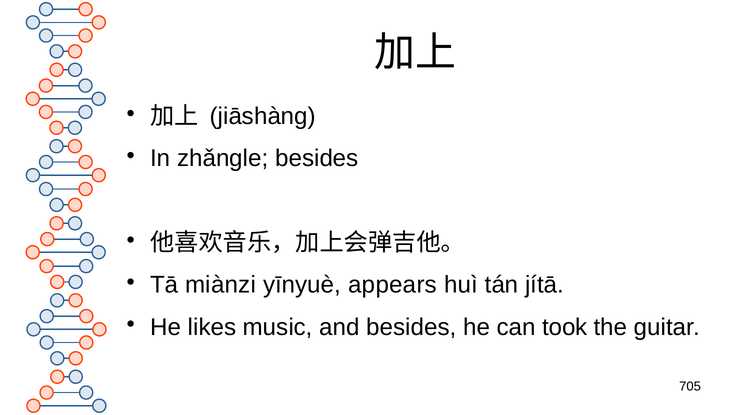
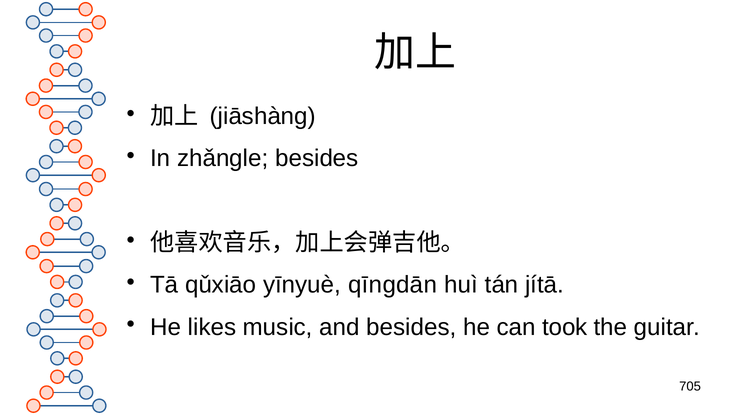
miànzi: miànzi -> qǔxiāo (221, 285)
appears: appears -> qīngdān (393, 285)
